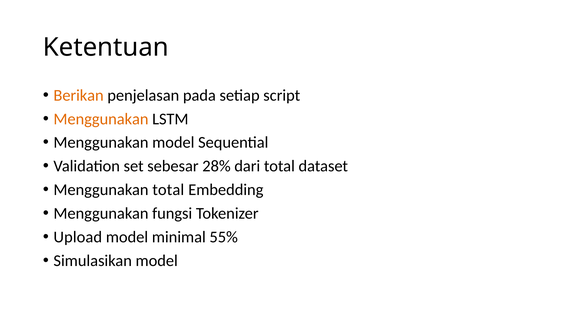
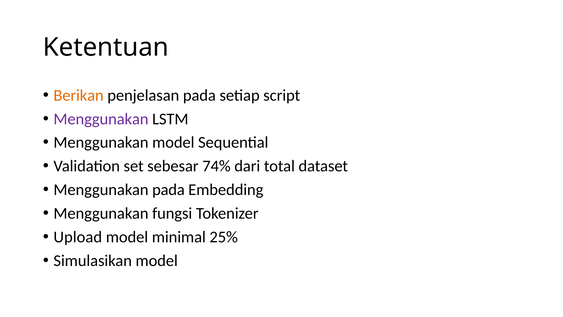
Menggunakan colour: orange -> purple (101, 119)
28%: 28% -> 74% (216, 166)
Menggunakan total: total -> pada (168, 190)
55%: 55% -> 25% (224, 237)
